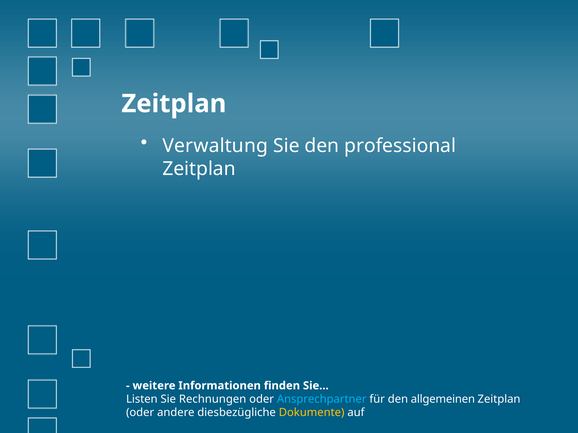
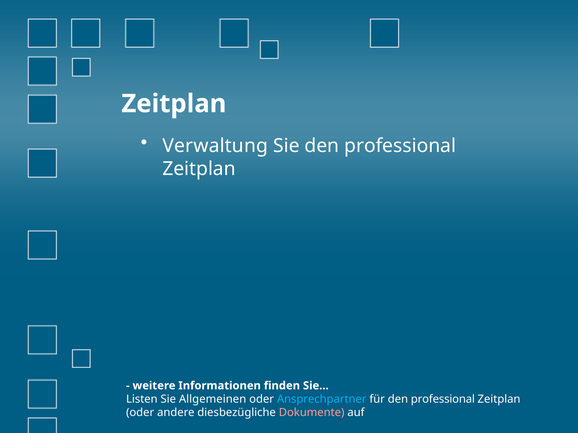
Rechnungen: Rechnungen -> Allgemeinen (213, 400)
für den allgemeinen: allgemeinen -> professional (443, 400)
Dokumente colour: yellow -> pink (312, 413)
